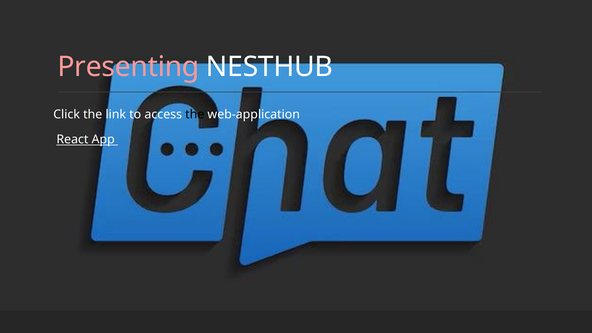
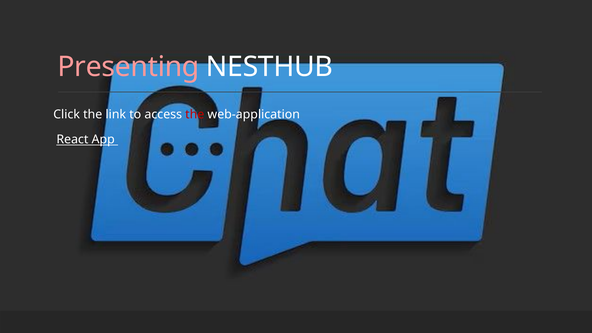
the colour: black -> red (195, 114)
